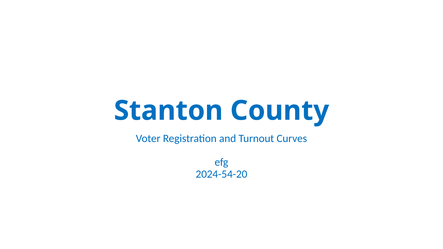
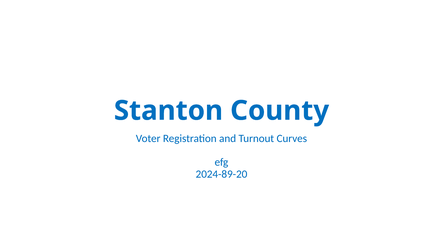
2024-54-20: 2024-54-20 -> 2024-89-20 (221, 174)
